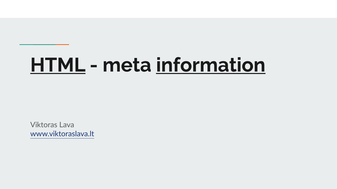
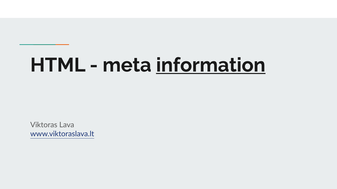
HTML underline: present -> none (58, 65)
